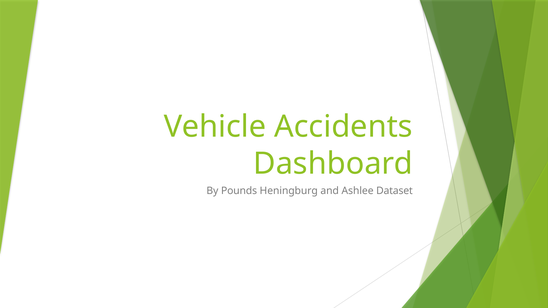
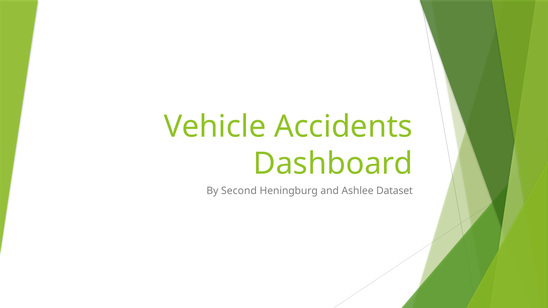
Pounds: Pounds -> Second (239, 191)
